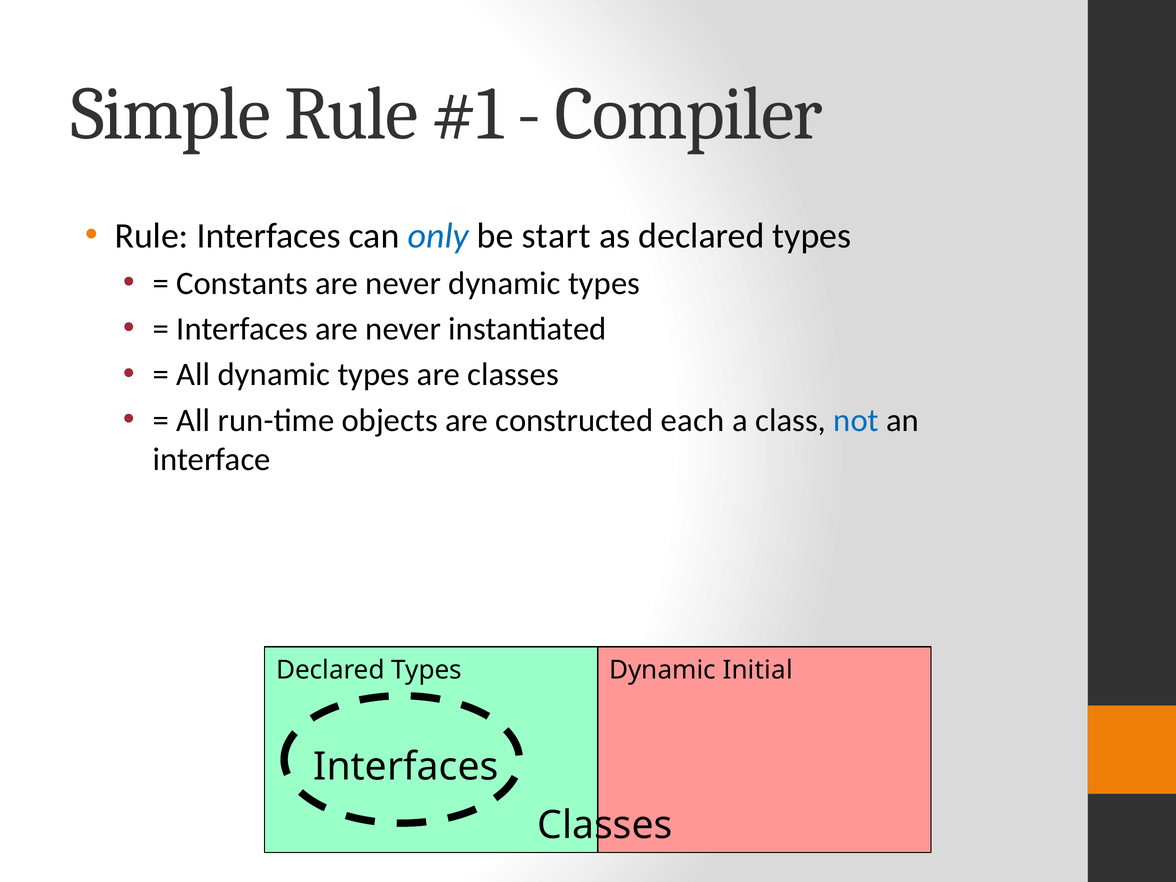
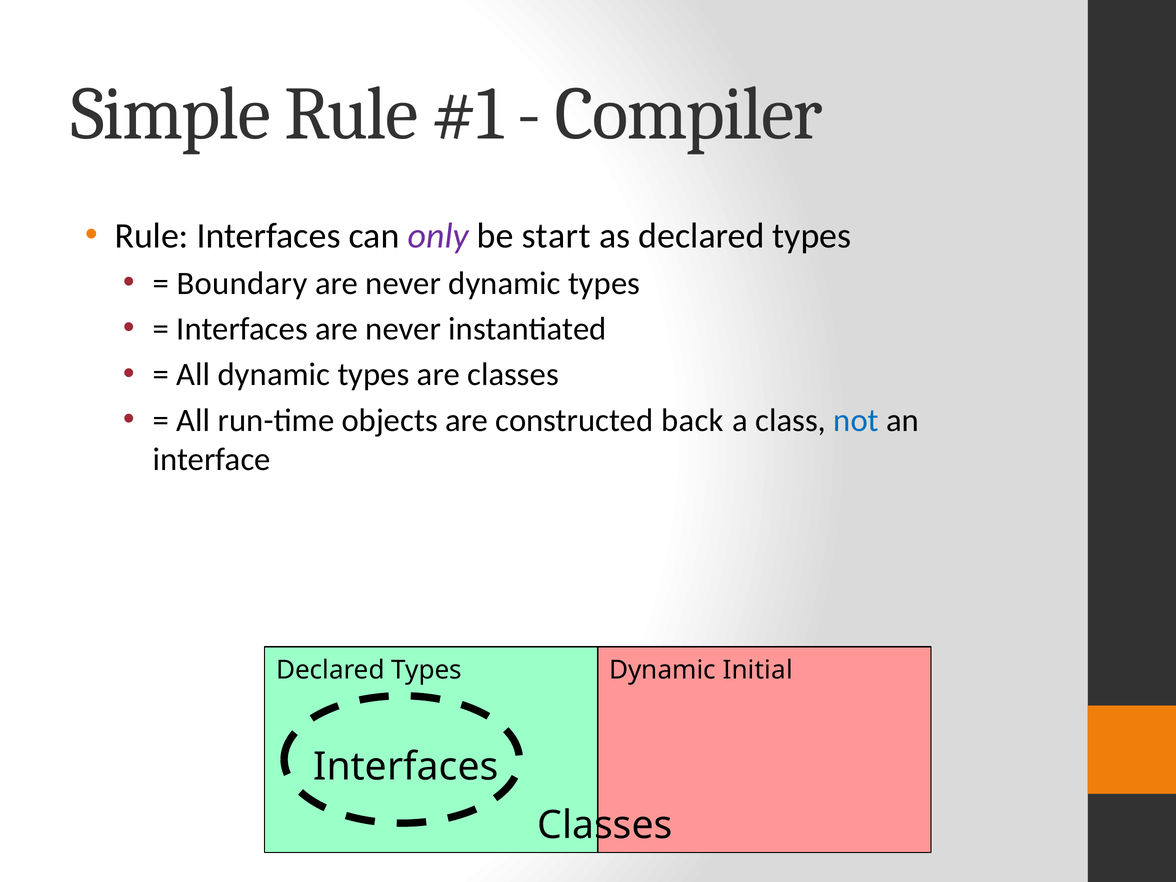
only colour: blue -> purple (438, 236)
Constants: Constants -> Boundary (242, 283)
each: each -> back (693, 420)
